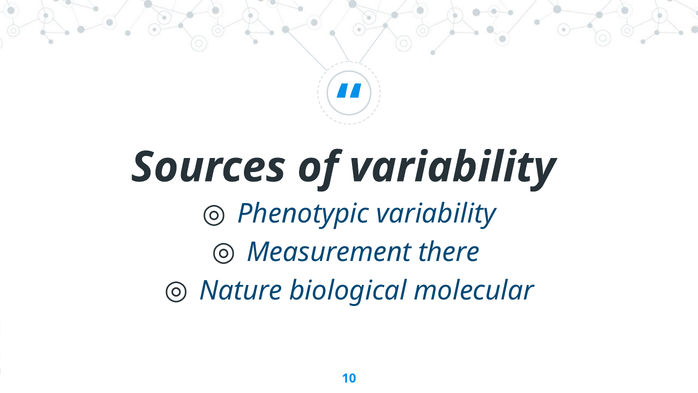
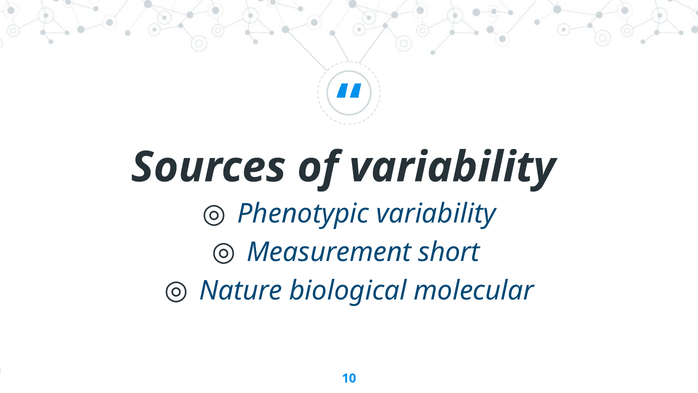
there: there -> short (449, 252)
